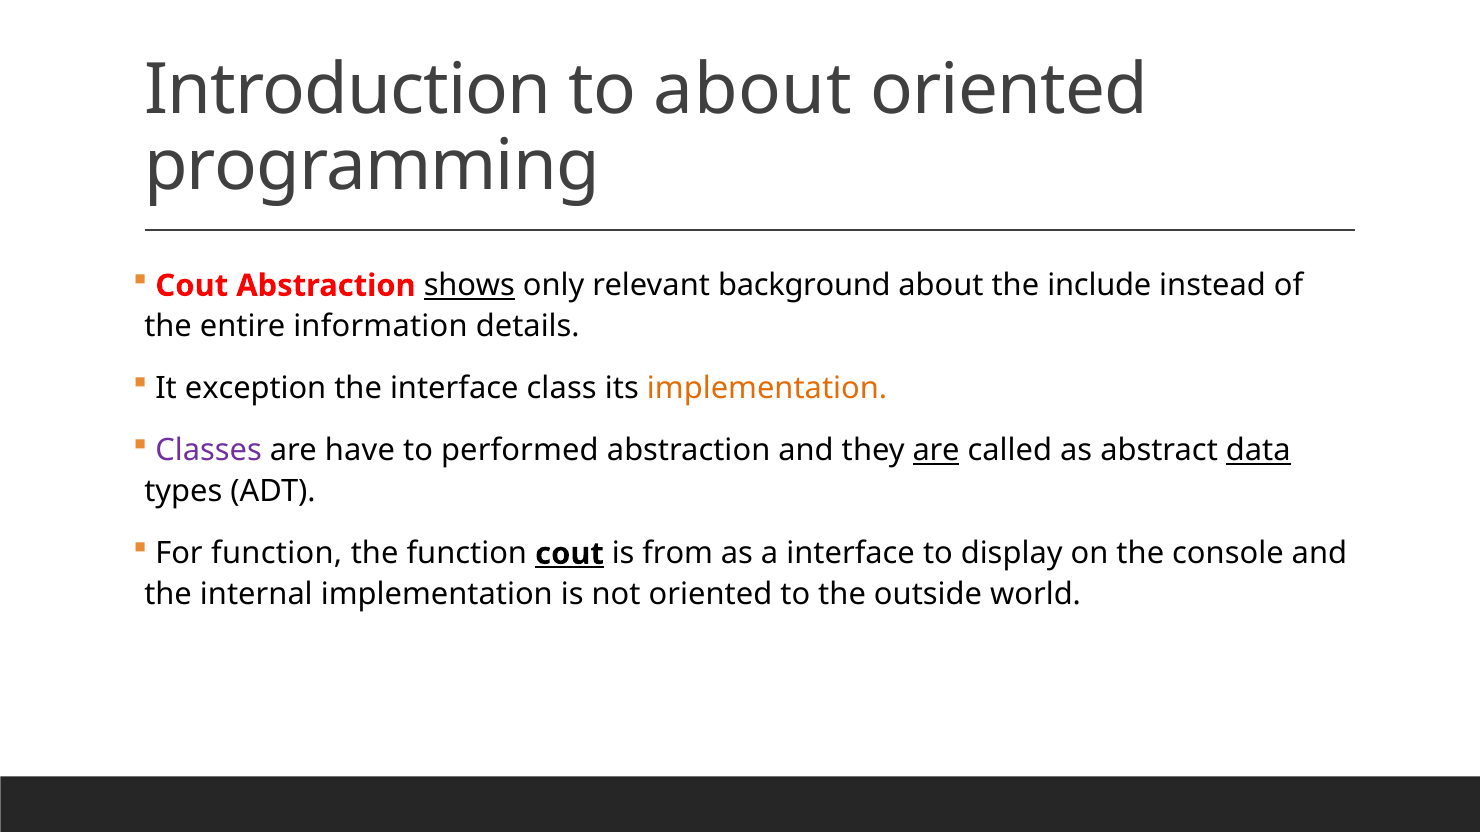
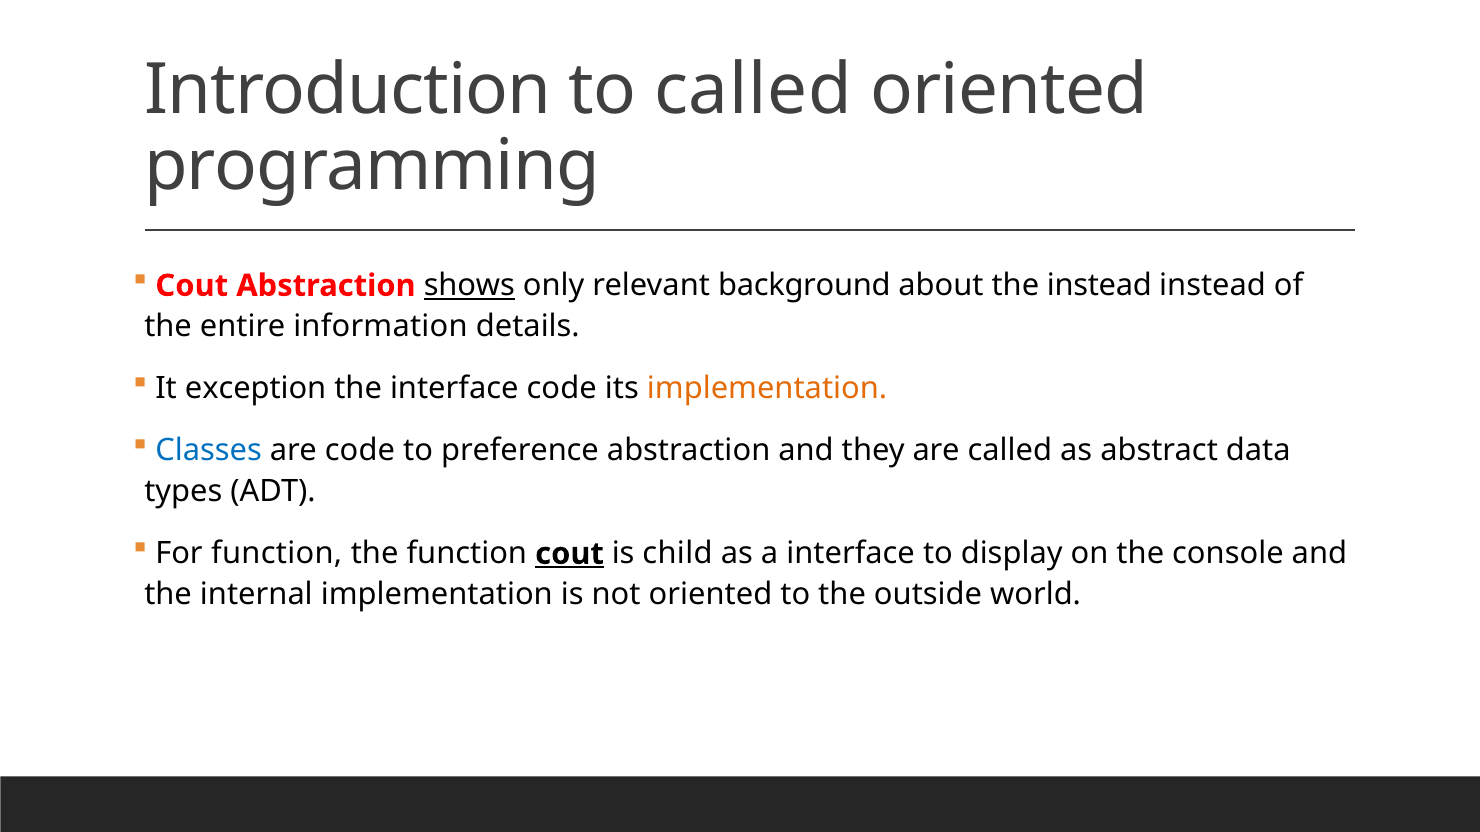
to about: about -> called (753, 90)
the include: include -> instead (1099, 286)
interface class: class -> code (562, 389)
Classes colour: purple -> blue (209, 451)
are have: have -> code (360, 451)
performed: performed -> preference (520, 451)
are underline: present -> none (936, 451)
data underline: present -> none (1258, 451)
from: from -> child (678, 554)
